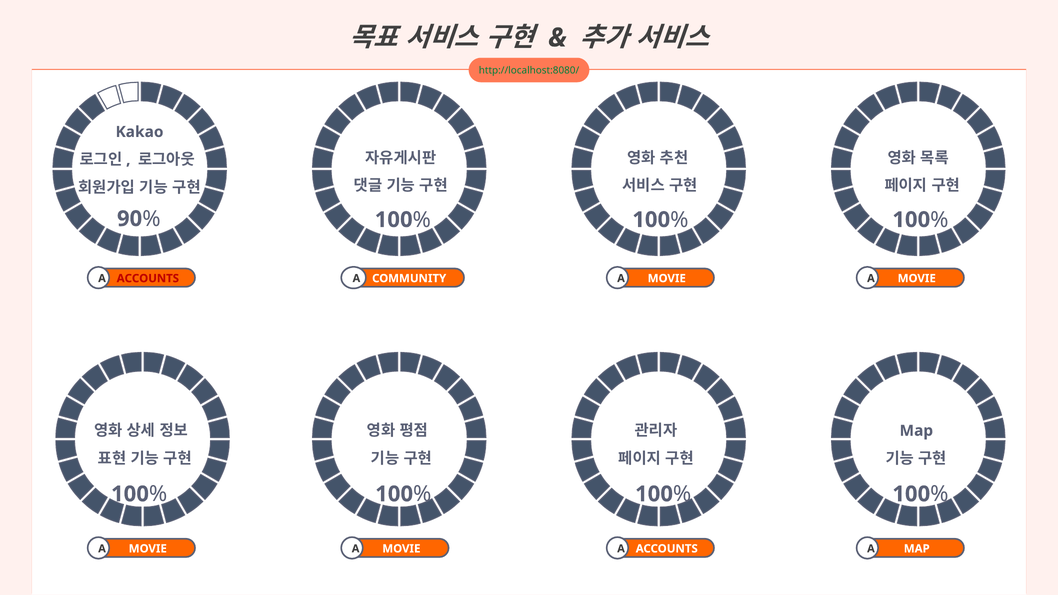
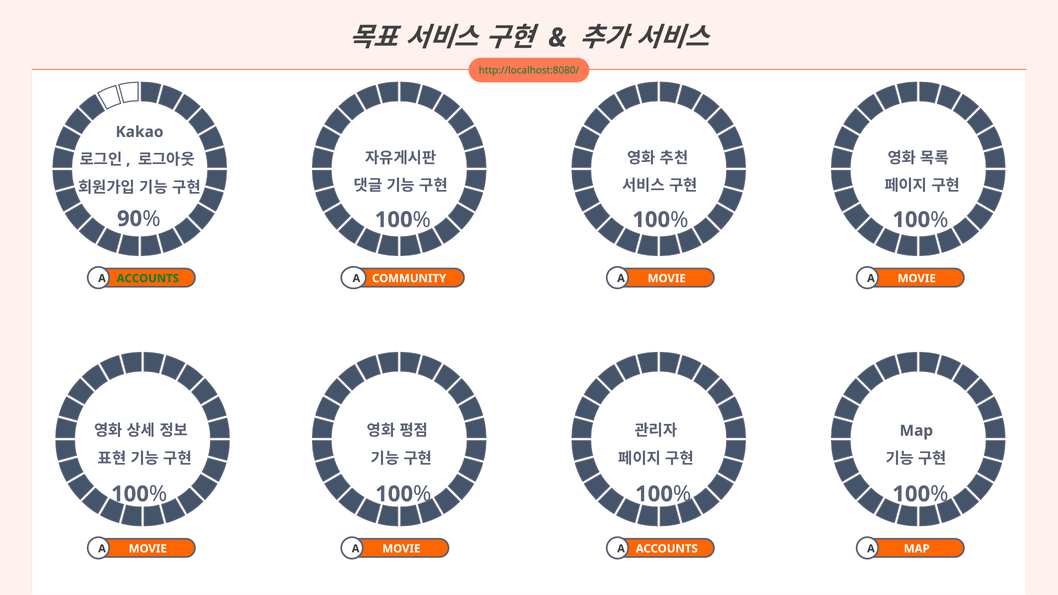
ACCOUNTS colour: red -> green (148, 278)
